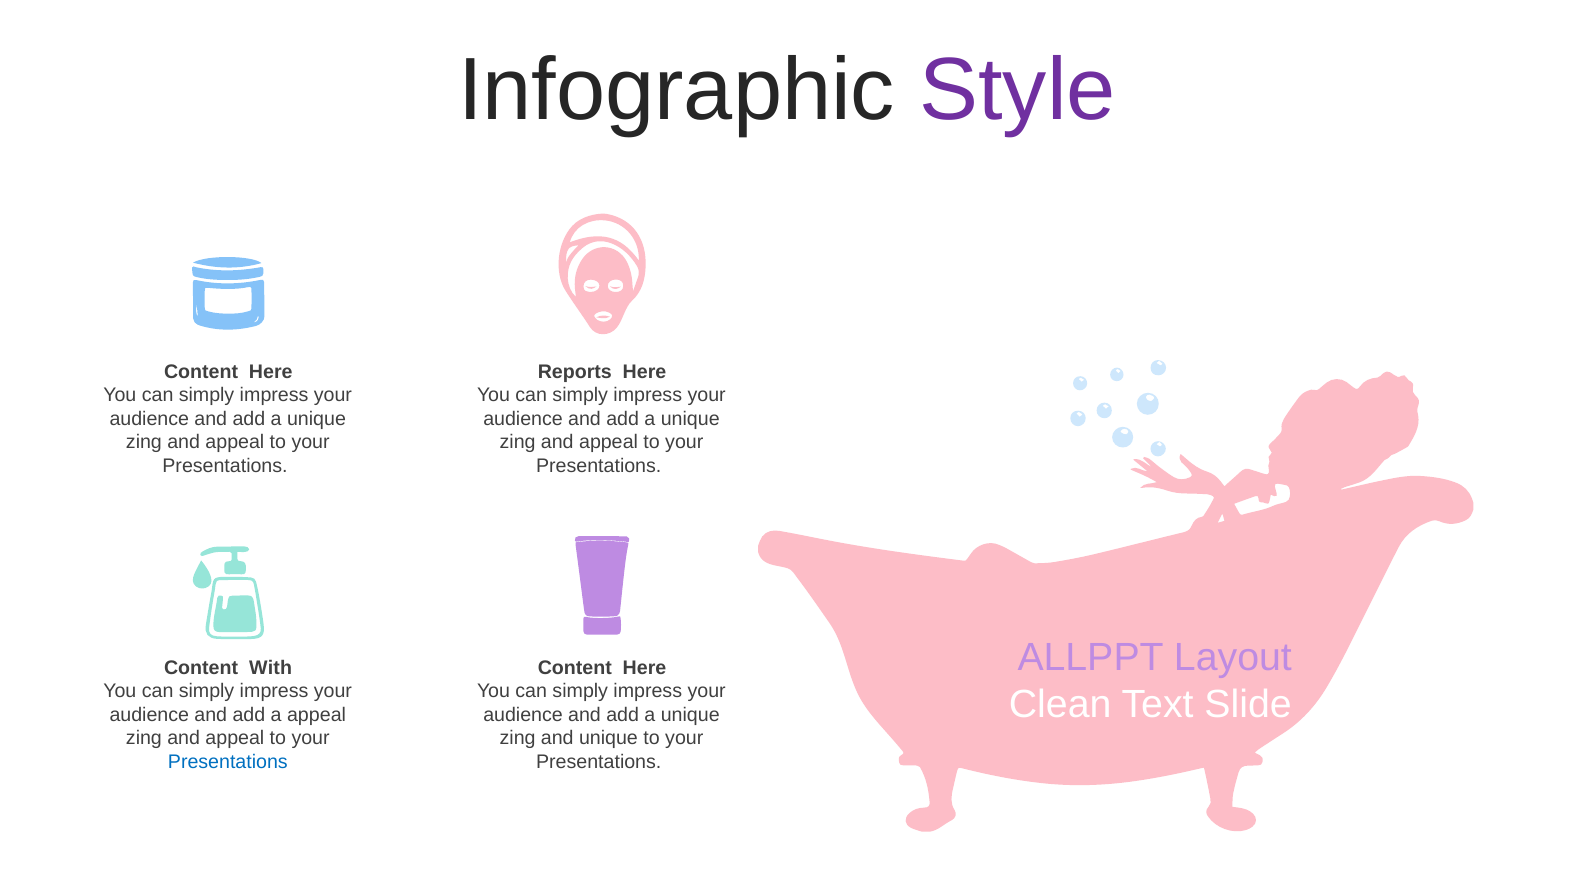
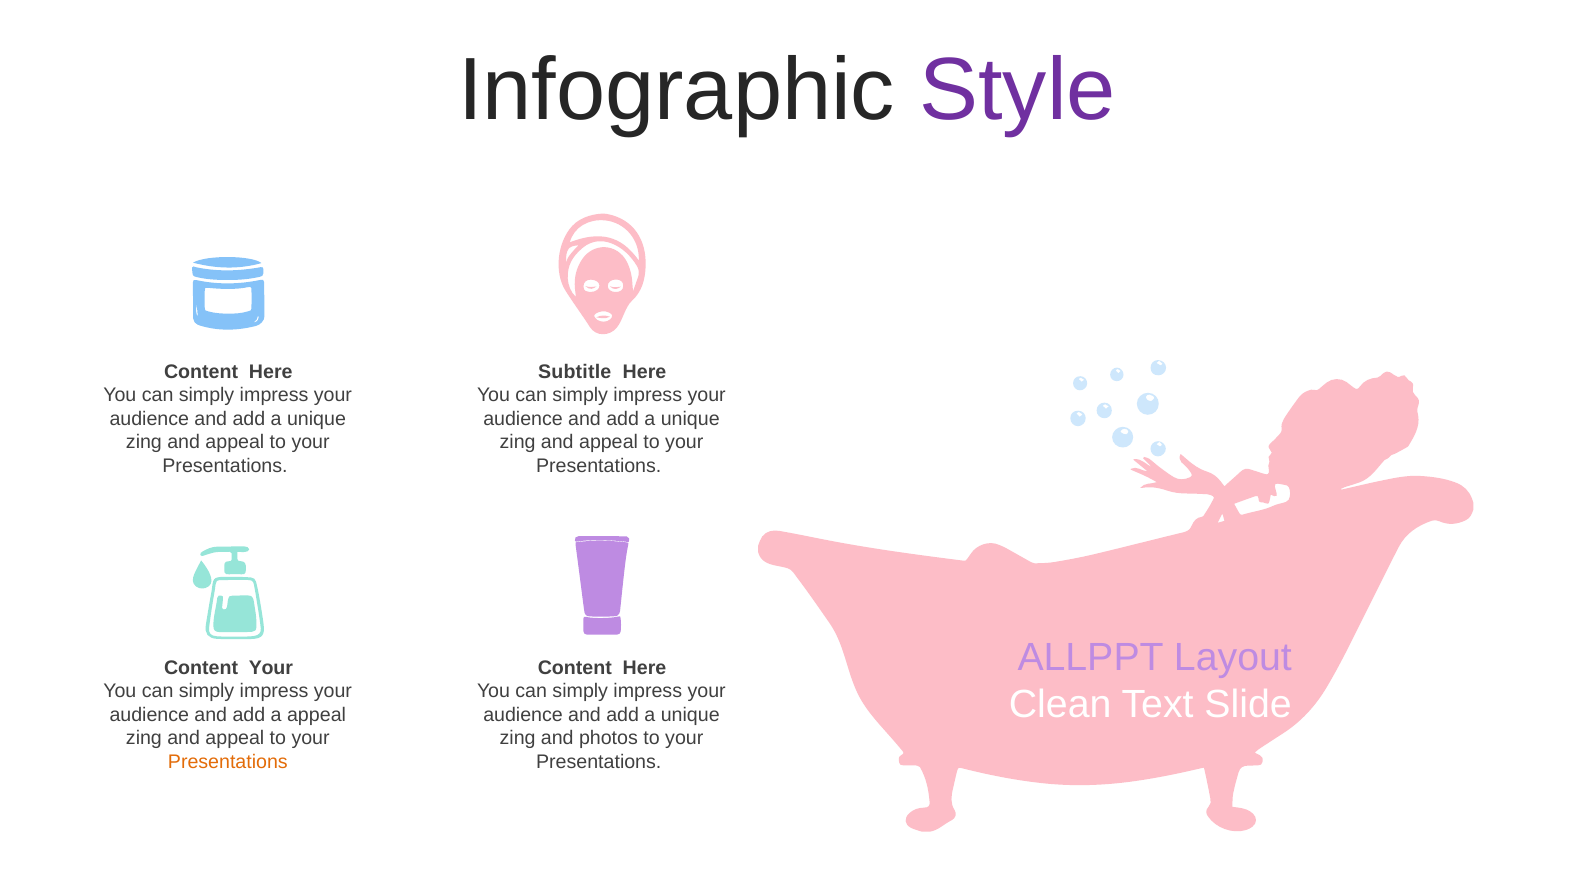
Reports: Reports -> Subtitle (575, 372)
Content With: With -> Your (271, 668)
and unique: unique -> photos (608, 738)
Presentations colour: blue -> orange (228, 762)
